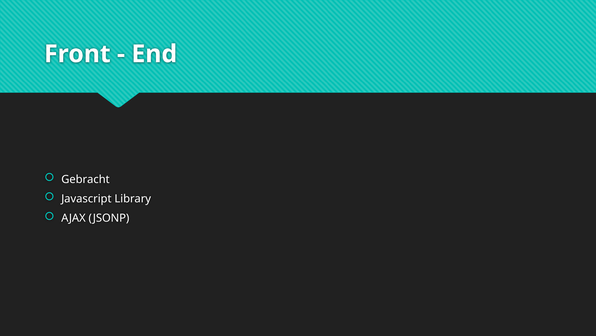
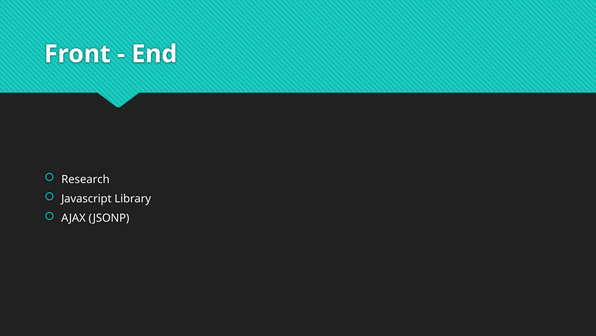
Gebracht: Gebracht -> Research (85, 179)
